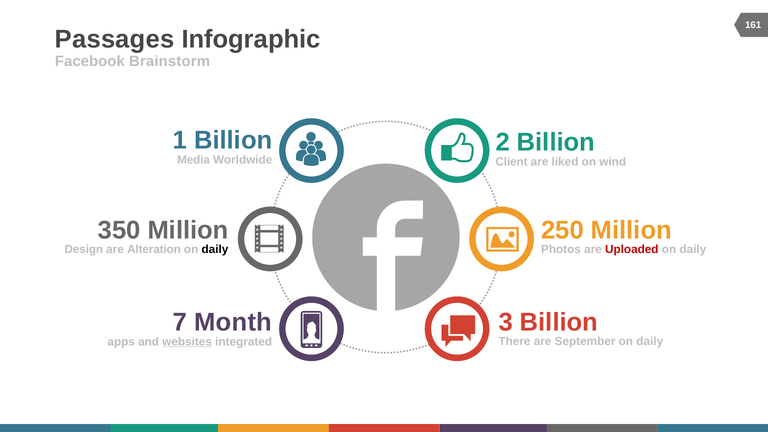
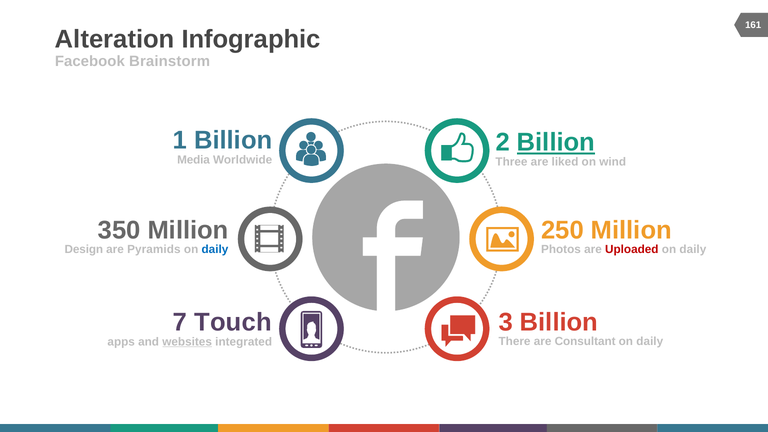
Passages: Passages -> Alteration (115, 39)
Billion underline: none -> present (556, 142)
Client: Client -> Three (511, 162)
Alteration: Alteration -> Pyramids (154, 250)
daily colour: black -> blue (215, 250)
Month: Month -> Touch (233, 322)
September: September -> Consultant (585, 341)
